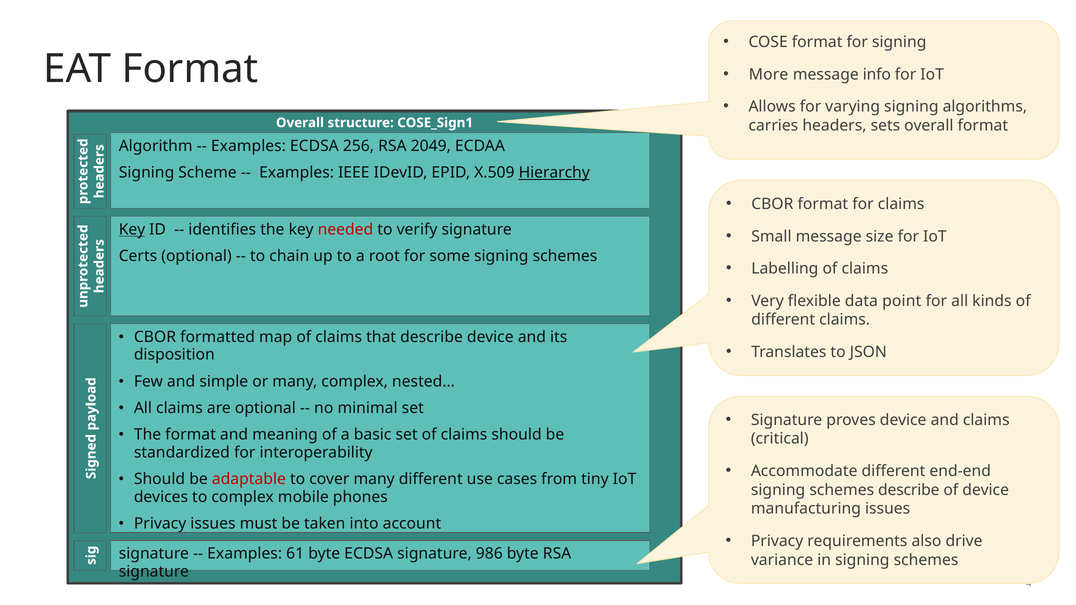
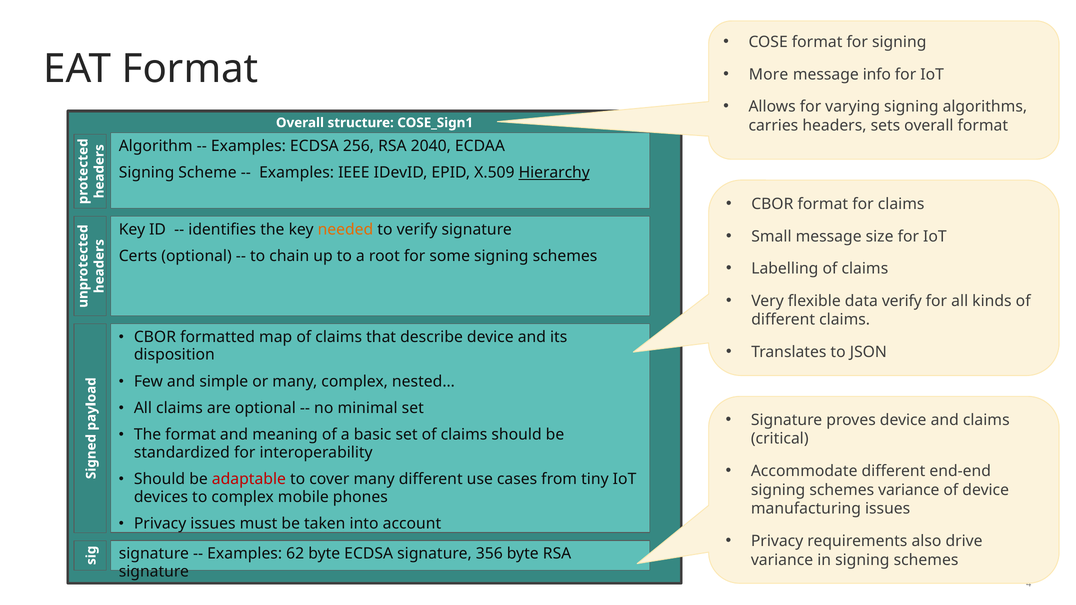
2049: 2049 -> 2040 (431, 146)
Key underline: present -> none (132, 230)
needed colour: red -> orange (345, 230)
data point: point -> verify (902, 301)
schemes describe: describe -> variance (909, 490)
61: 61 -> 62 (295, 554)
986: 986 -> 356 (489, 554)
